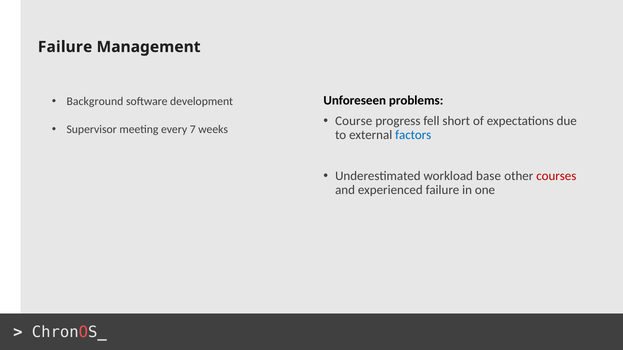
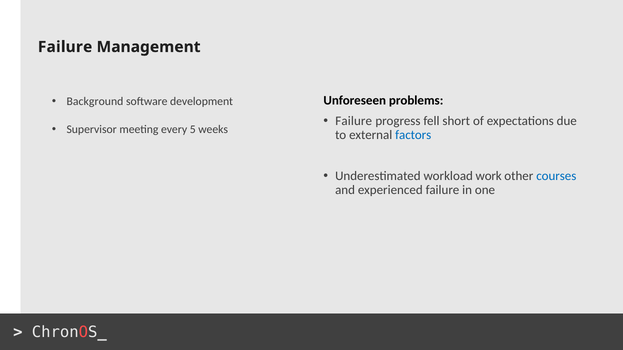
Course: Course -> Failure (354, 121)
7: 7 -> 5 (193, 130)
base: base -> work (489, 176)
courses colour: red -> blue (556, 176)
